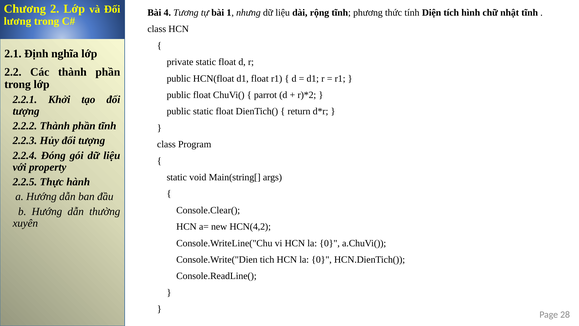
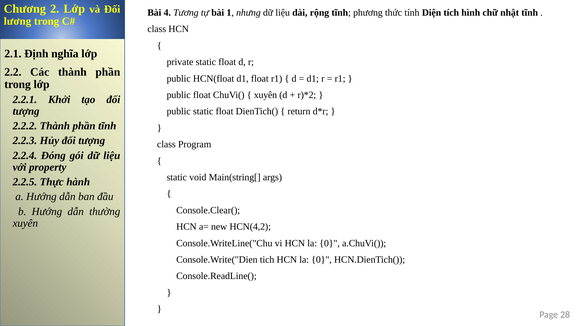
parrot: parrot -> xuyên (265, 95)
